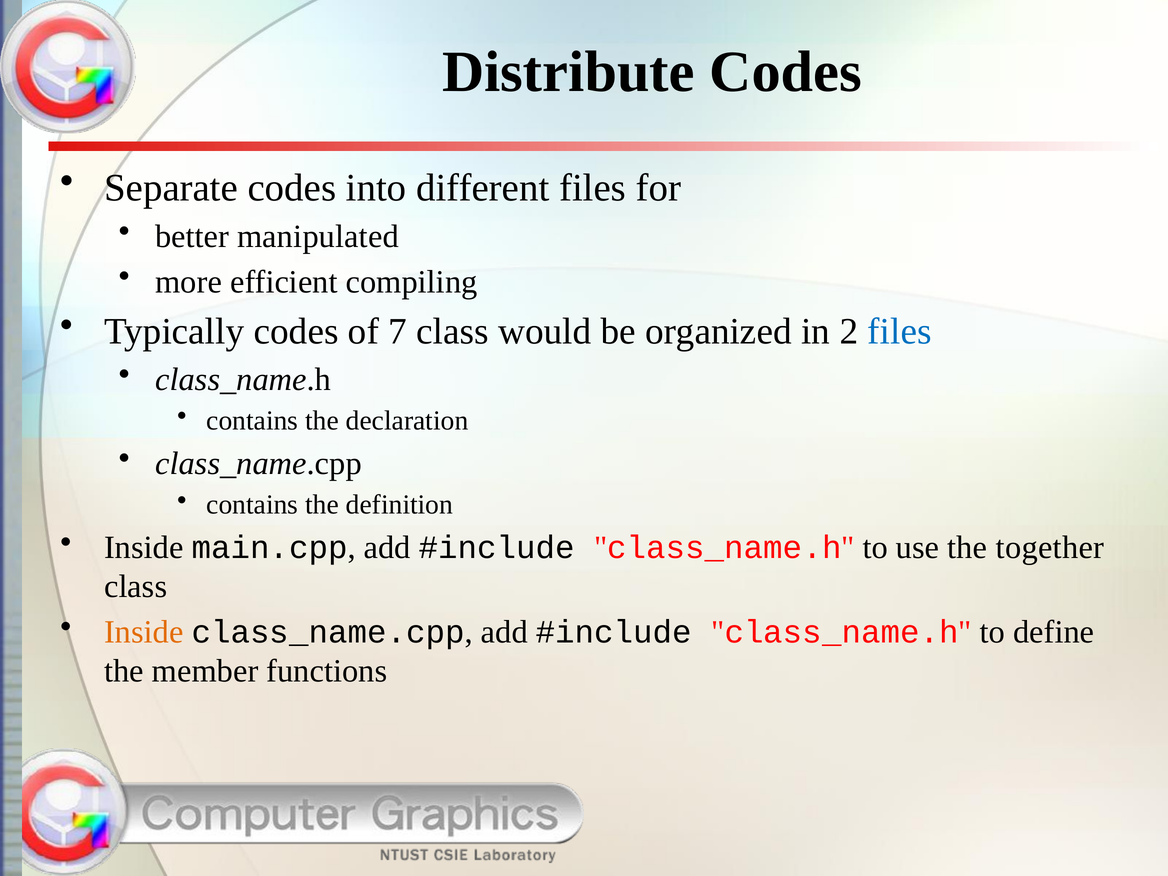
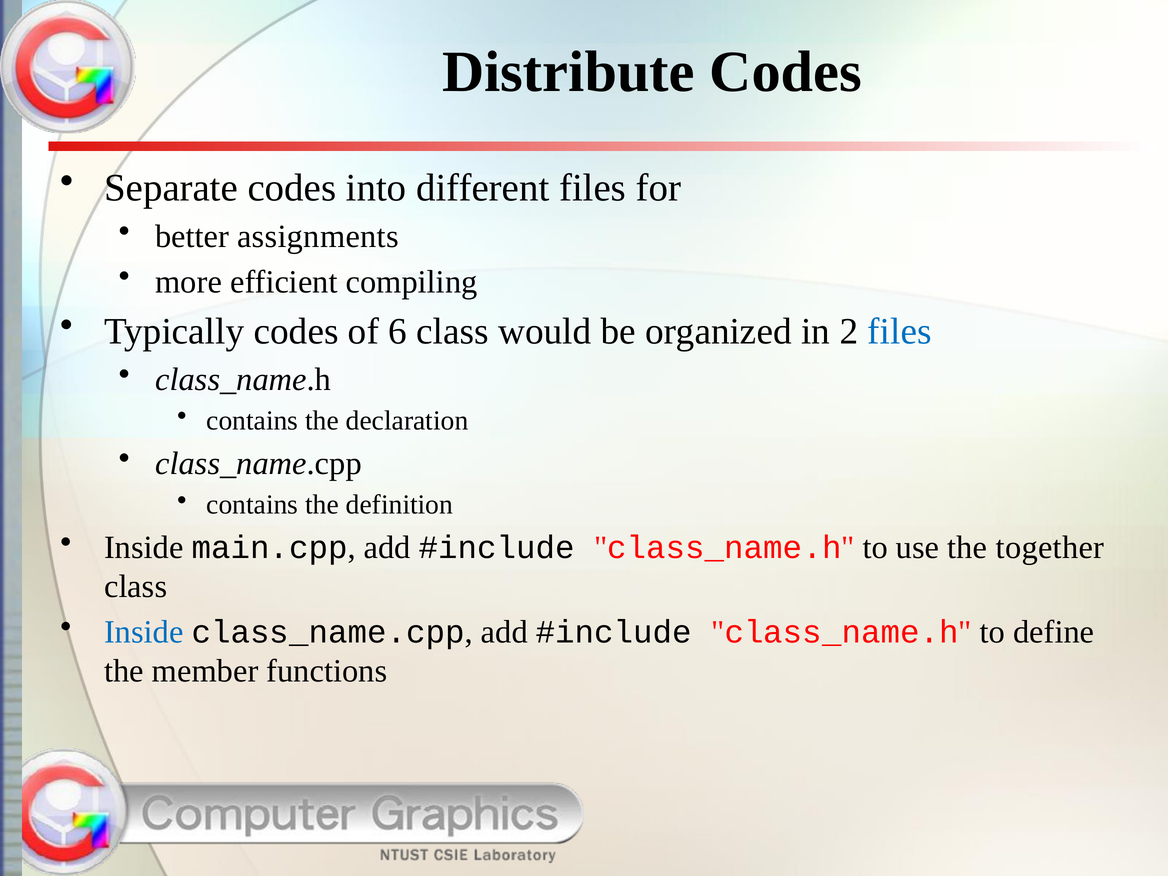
manipulated: manipulated -> assignments (318, 237)
7: 7 -> 6 (398, 332)
Inside colour: orange -> blue (144, 632)
